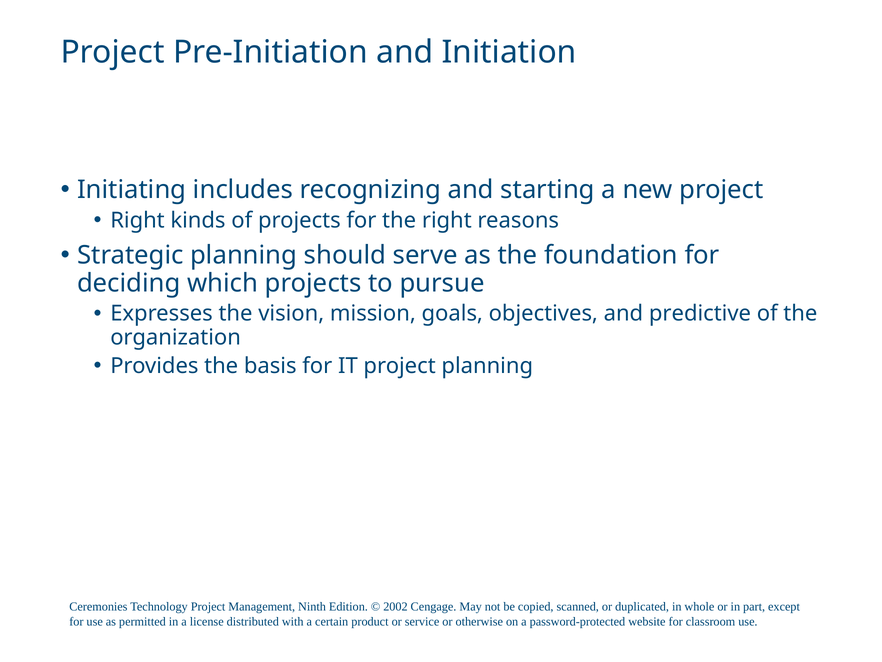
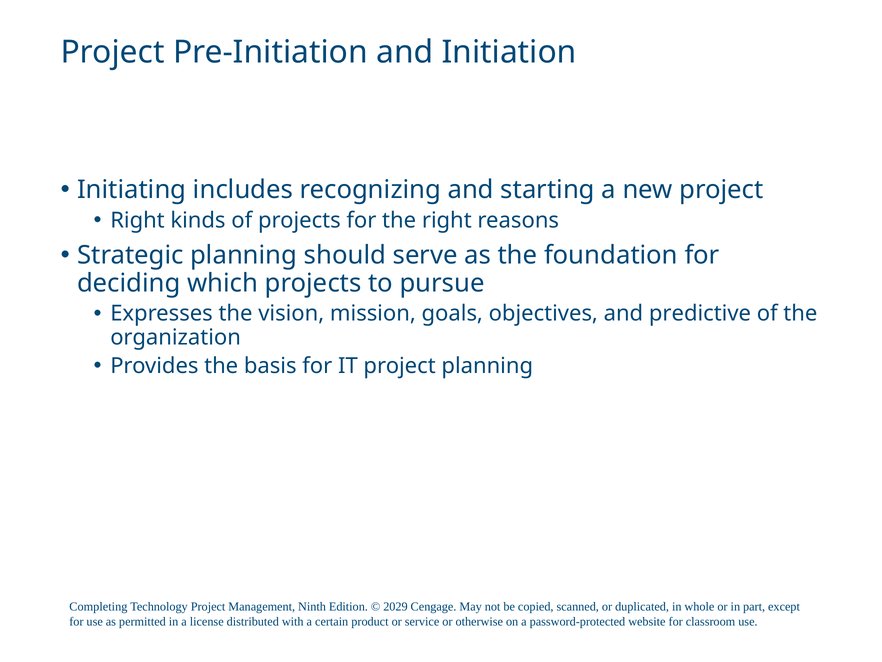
Ceremonies: Ceremonies -> Completing (98, 606)
2002: 2002 -> 2029 (395, 606)
